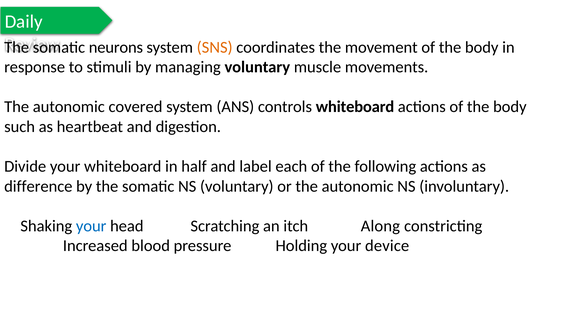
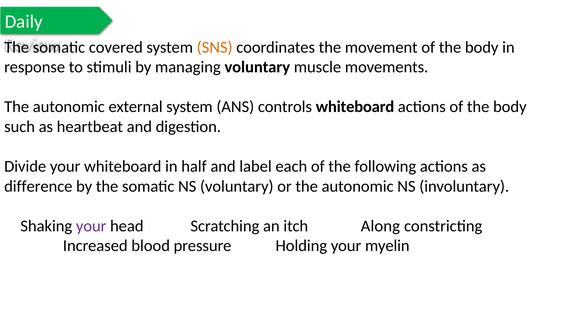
neurons: neurons -> covered (116, 47)
covered: covered -> external (136, 107)
your colour: blue -> purple (91, 226)
device: device -> myelin (387, 246)
